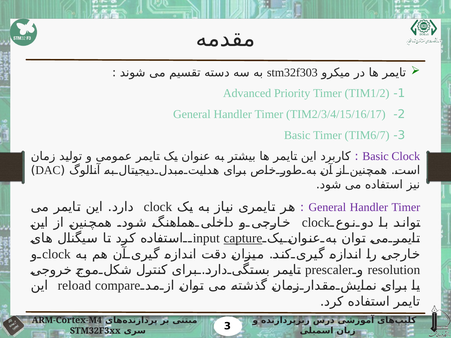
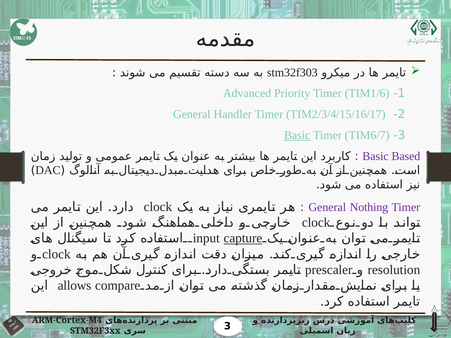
TIM1/2: TIM1/2 -> TIM1/6 (367, 93)
Basic underline: none -> present (297, 135)
Basic Clock: Clock -> Based (406, 156)
Handler: Handler -> Nothing (369, 207)
reload: reload -> allows (75, 286)
